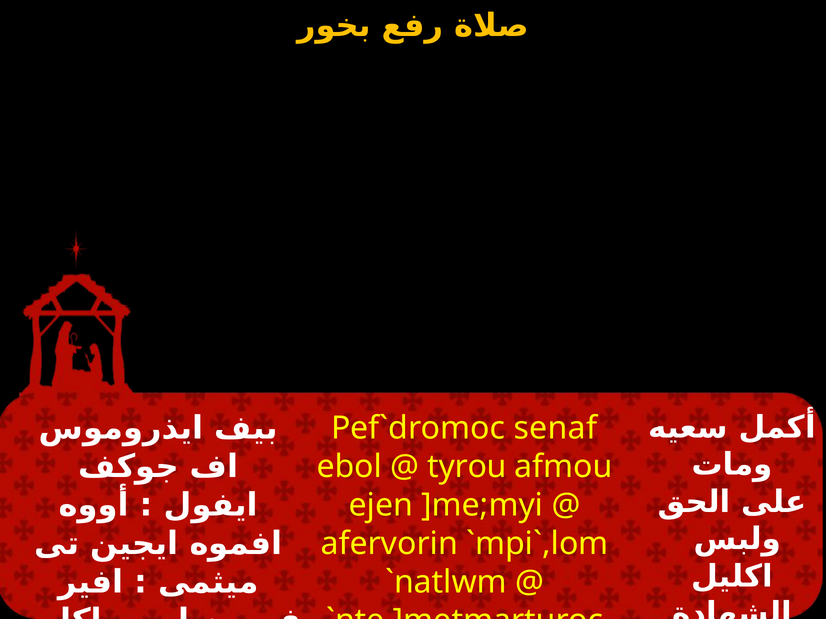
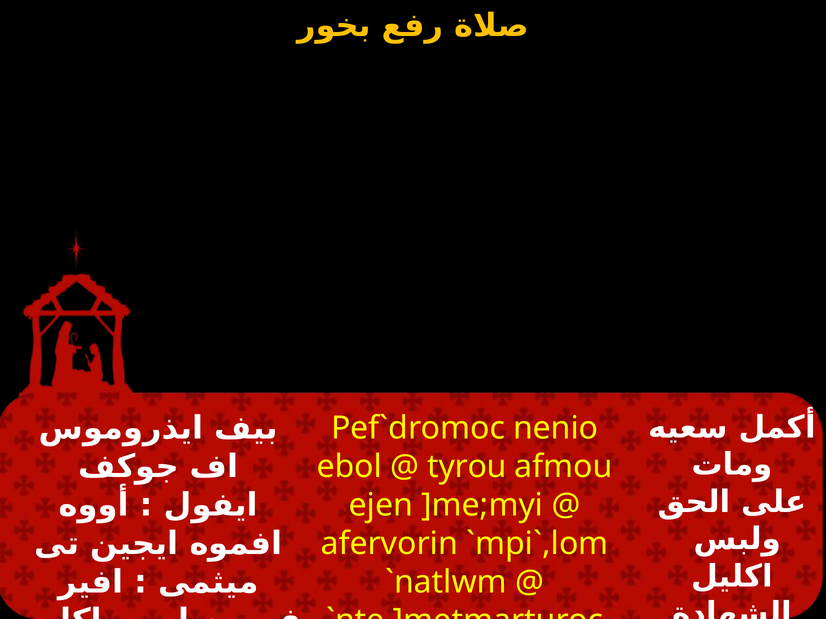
senaf: senaf -> nenio (556, 428)
